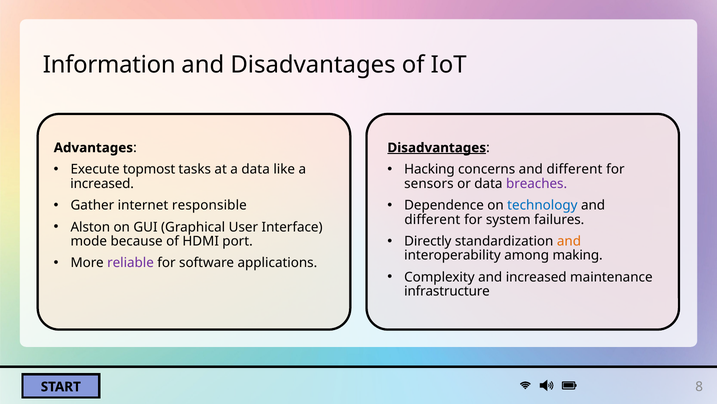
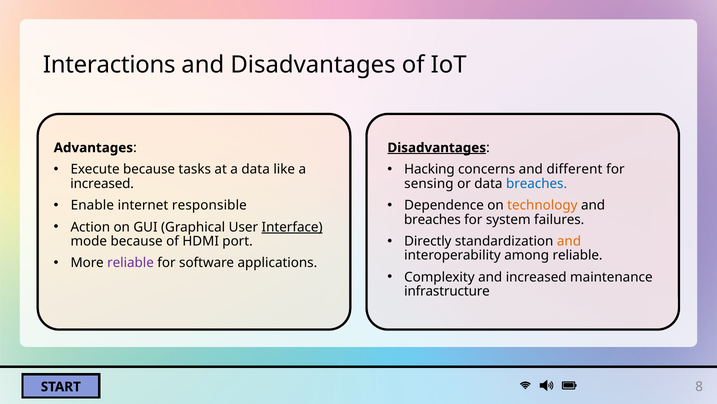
Information: Information -> Interactions (109, 65)
Execute topmost: topmost -> because (149, 169)
sensors: sensors -> sensing (429, 183)
breaches colour: purple -> blue (537, 183)
Gather: Gather -> Enable (92, 205)
technology colour: blue -> orange (542, 205)
different: different -> breaches (432, 219)
Alston: Alston -> Action (90, 227)
Interface underline: none -> present (292, 227)
among making: making -> reliable (578, 255)
